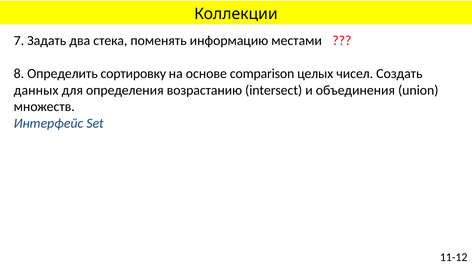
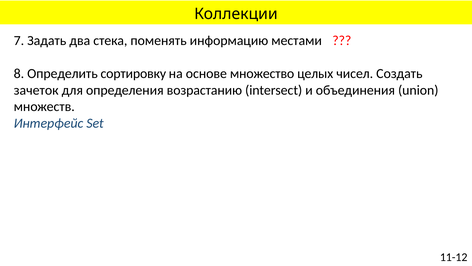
comparison: comparison -> множество (262, 73)
данных: данных -> зачеток (36, 90)
